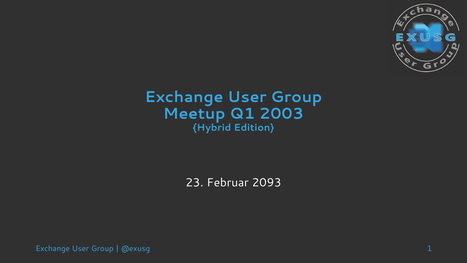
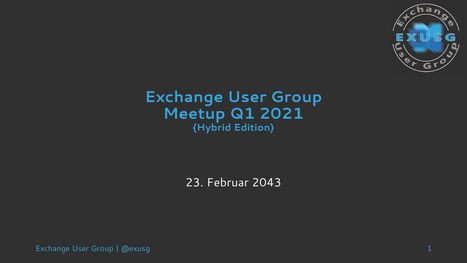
2003: 2003 -> 2021 (281, 114)
2093: 2093 -> 2043 (267, 182)
